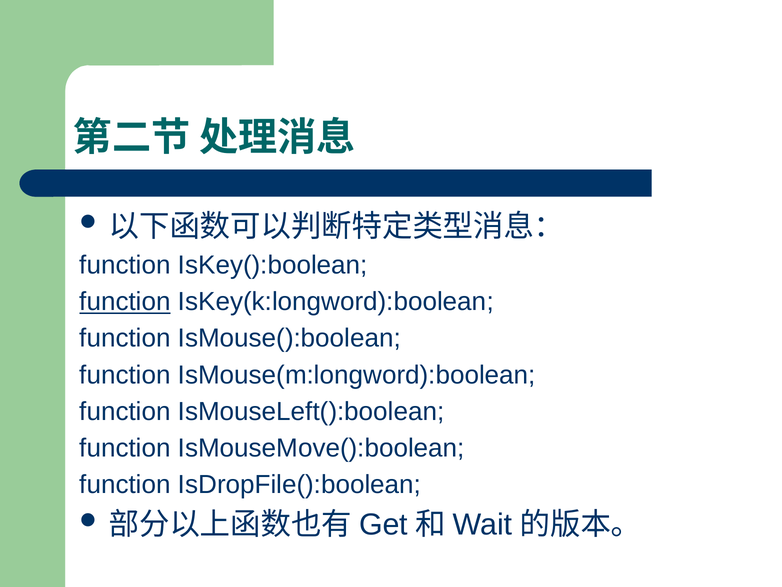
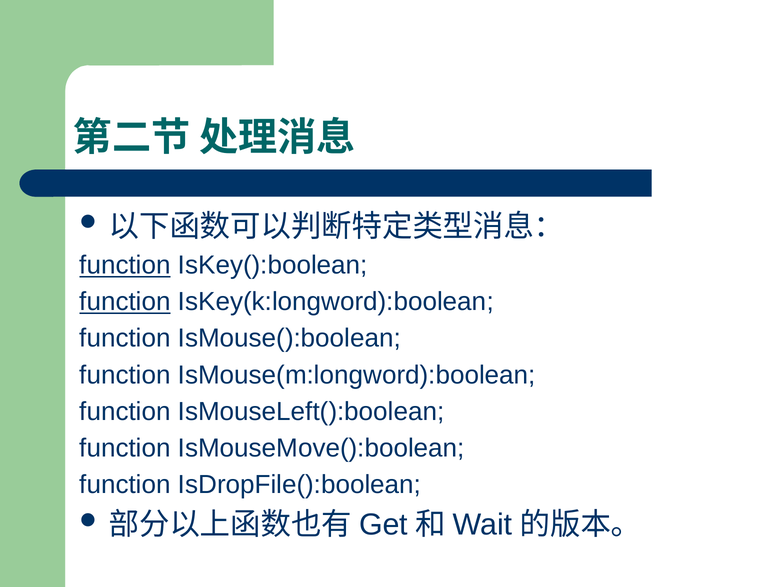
function underline: none -> present (125, 265)
